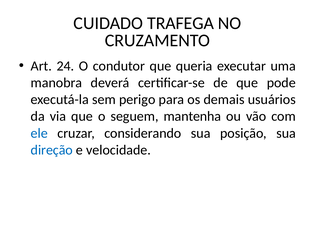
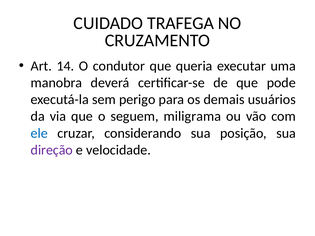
24: 24 -> 14 (65, 66)
mantenha: mantenha -> miligrama (192, 116)
direção colour: blue -> purple (52, 150)
